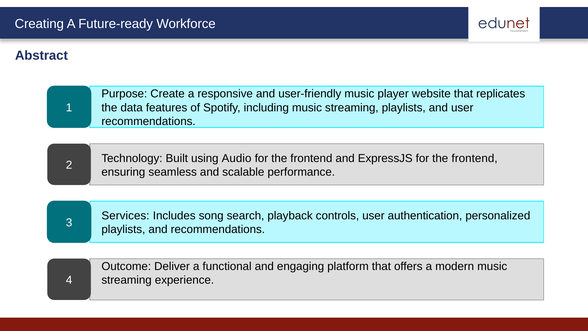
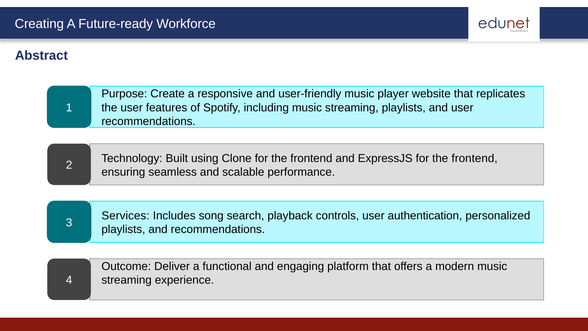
the data: data -> user (132, 108)
Audio: Audio -> Clone (237, 158)
